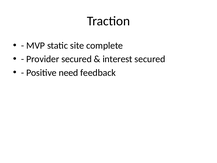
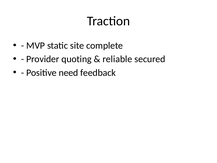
Provider secured: secured -> quoting (77, 59)
interest: interest -> reliable (117, 59)
